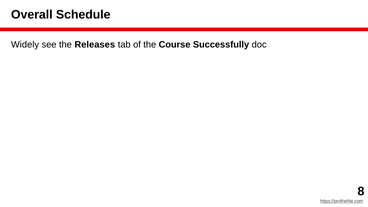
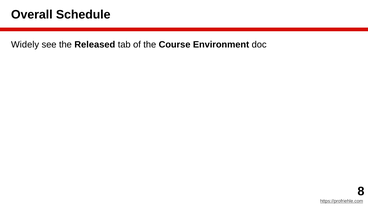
Releases: Releases -> Released (95, 45)
Successfully: Successfully -> Environment (221, 45)
